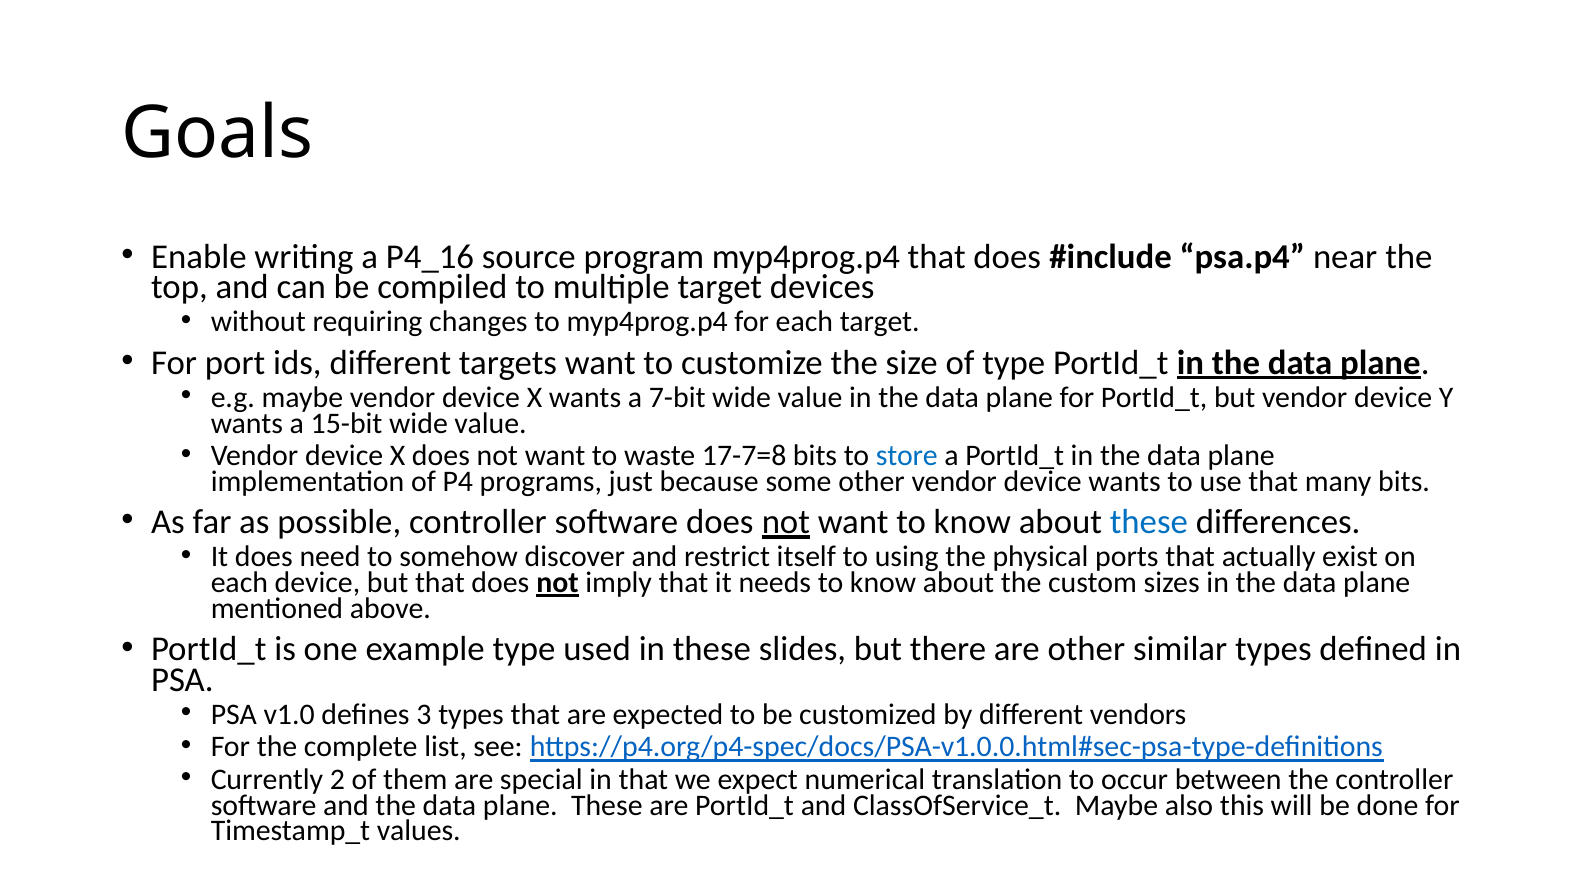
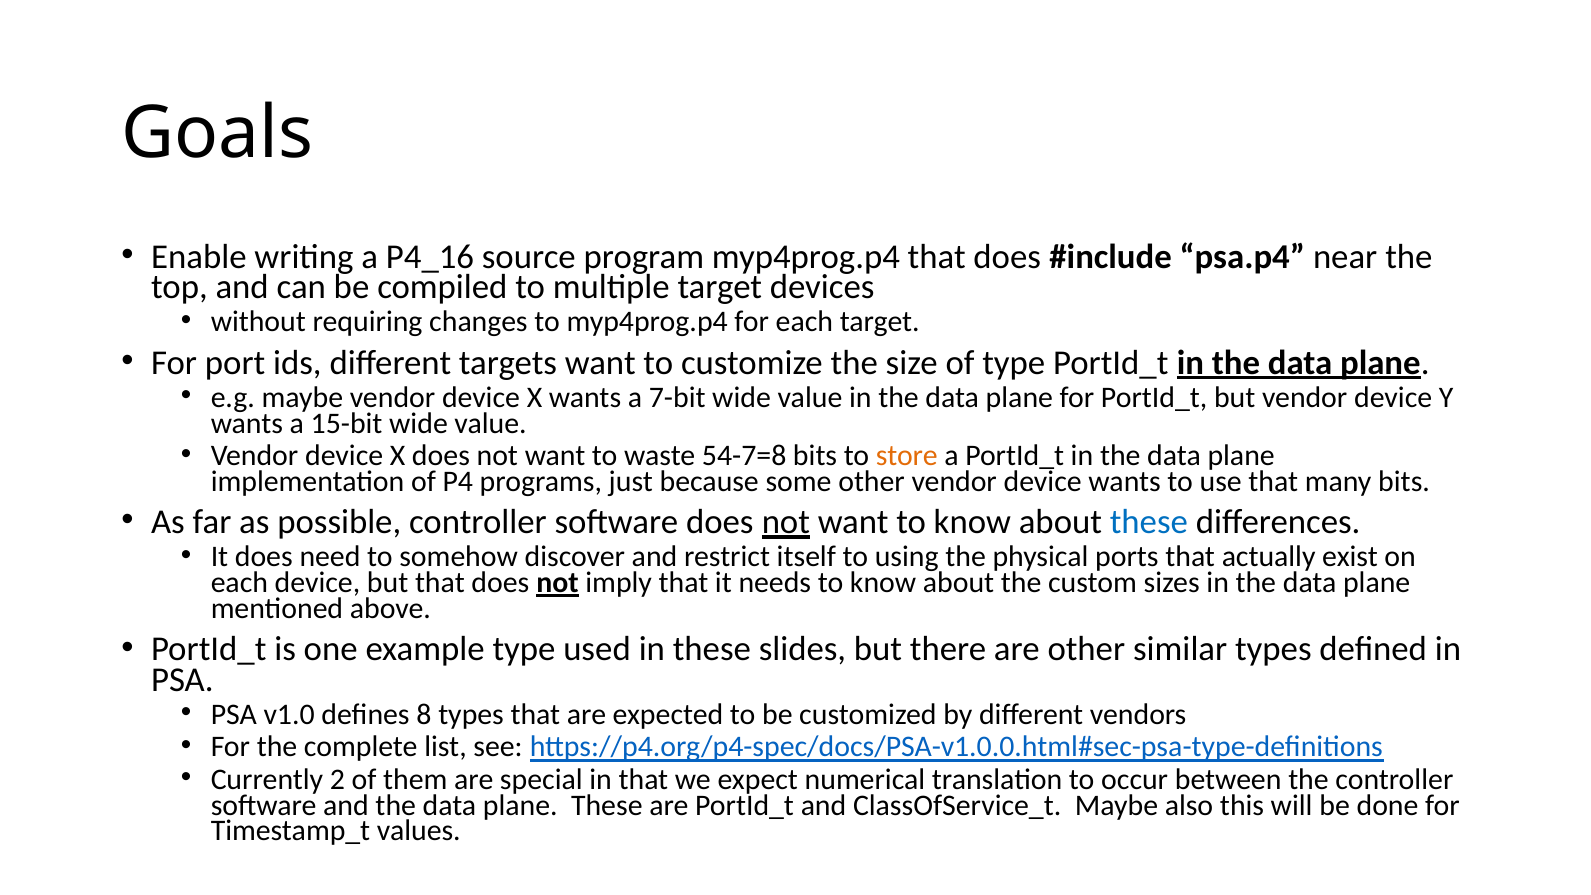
17-7=8: 17-7=8 -> 54-7=8 (744, 456)
store colour: blue -> orange (907, 456)
3: 3 -> 8 (424, 714)
